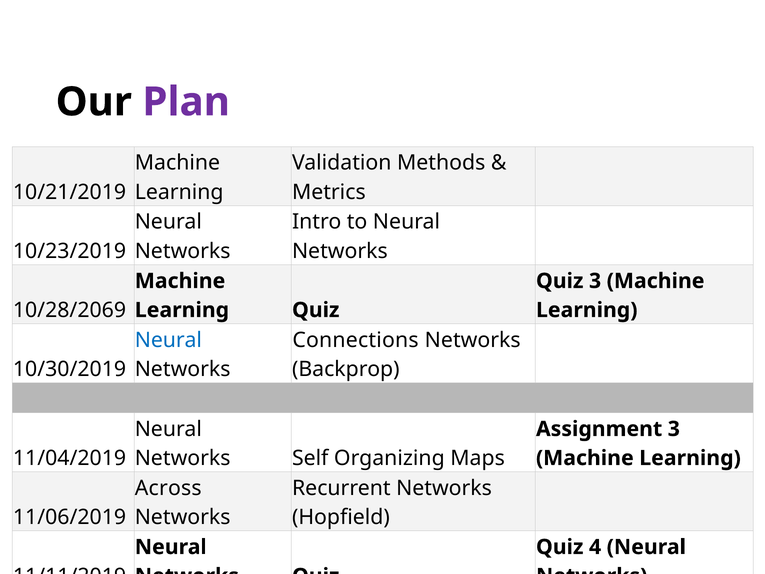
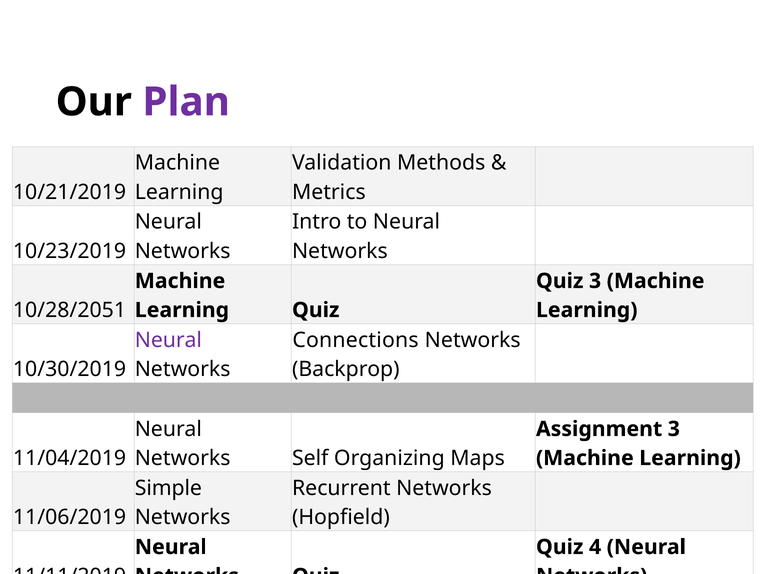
10/28/2069: 10/28/2069 -> 10/28/2051 (69, 310)
Neural colour: blue -> purple (168, 340)
Across: Across -> Simple (168, 488)
